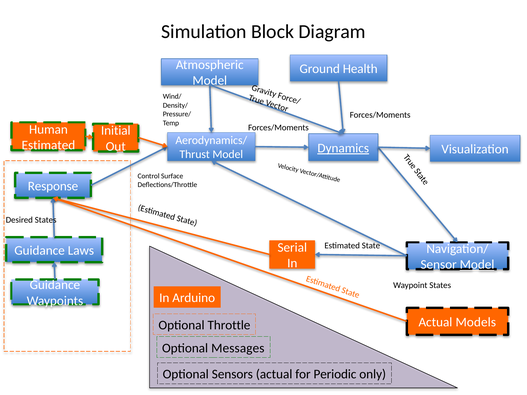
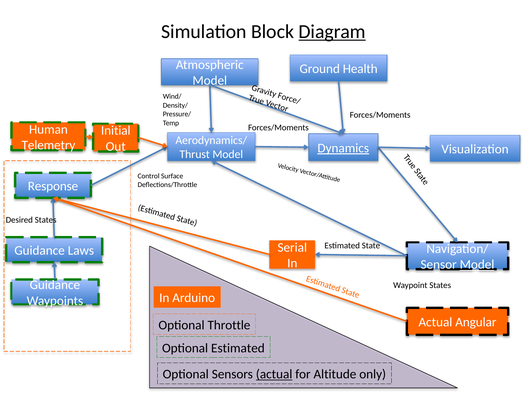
Diagram underline: none -> present (332, 32)
Estimated: Estimated -> Telemetry (48, 145)
Models: Models -> Angular (476, 322)
Optional Messages: Messages -> Estimated (238, 348)
actual underline: none -> present (274, 374)
Periodic: Periodic -> Altitude (335, 374)
